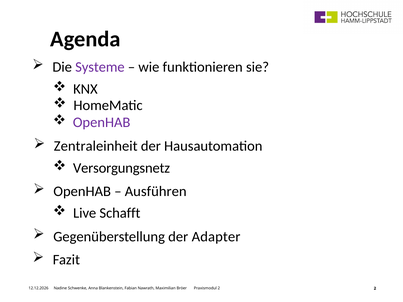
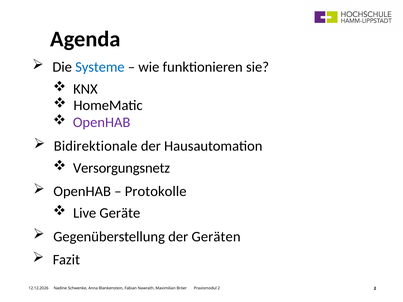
Systeme colour: purple -> blue (100, 67)
Zentraleinheit: Zentraleinheit -> Bidirektionale (96, 146)
Ausführen: Ausführen -> Protokolle (156, 191)
Schafft: Schafft -> Geräte (120, 213)
Adapter: Adapter -> Geräten (216, 237)
